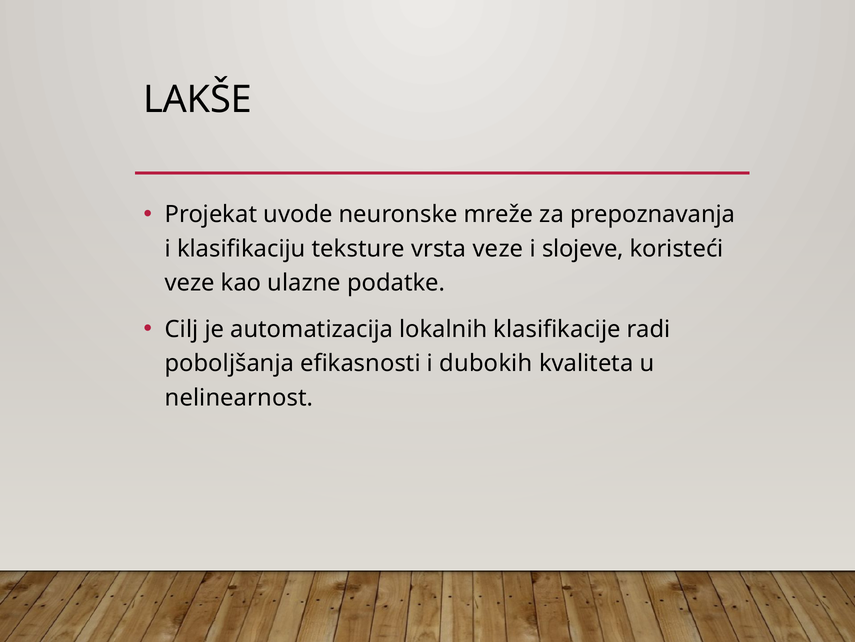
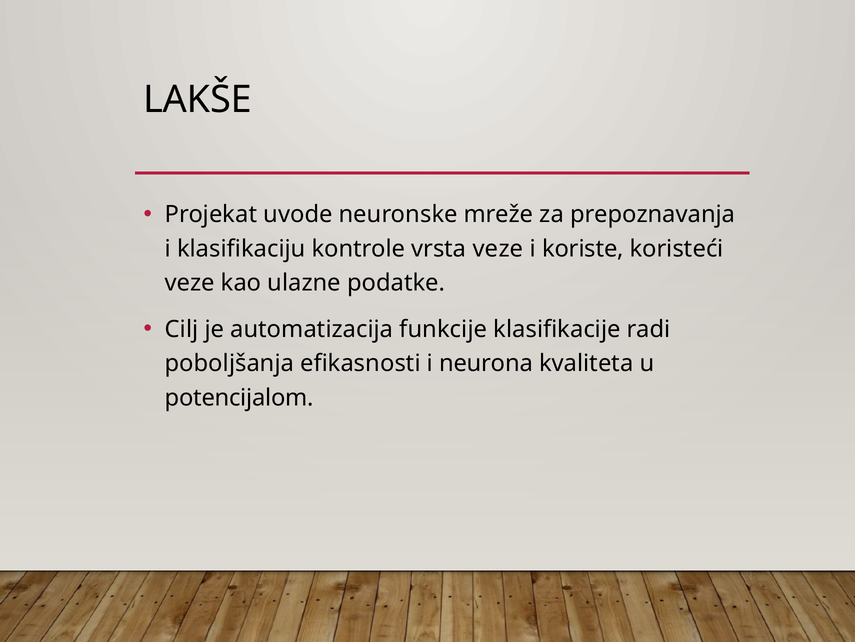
teksture: teksture -> kontrole (358, 249)
slojeve: slojeve -> koriste (583, 249)
lokalnih: lokalnih -> funkcije (443, 329)
dubokih: dubokih -> neurona (486, 363)
nelinearnost: nelinearnost -> potencijalom (239, 397)
